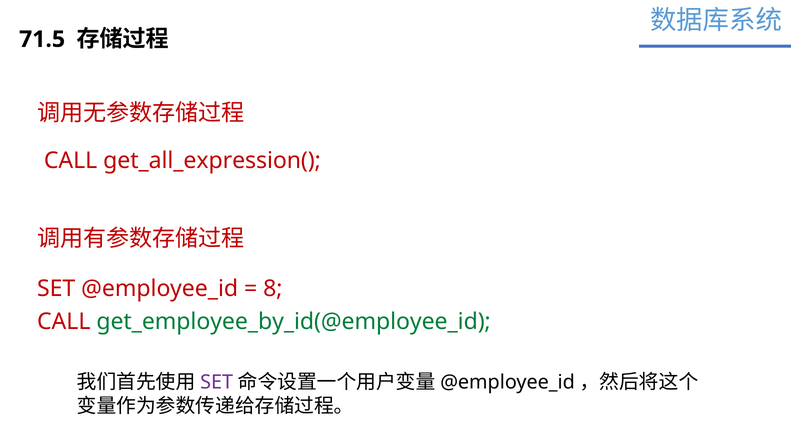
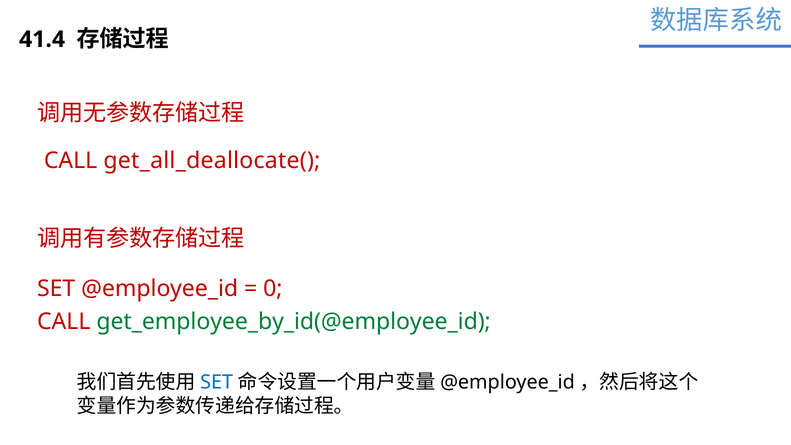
71.5: 71.5 -> 41.4 (42, 39)
get_all_expression(: get_all_expression( -> get_all_deallocate( (212, 161)
8: 8 -> 0 (273, 289)
SET colour: purple -> blue (217, 382)
